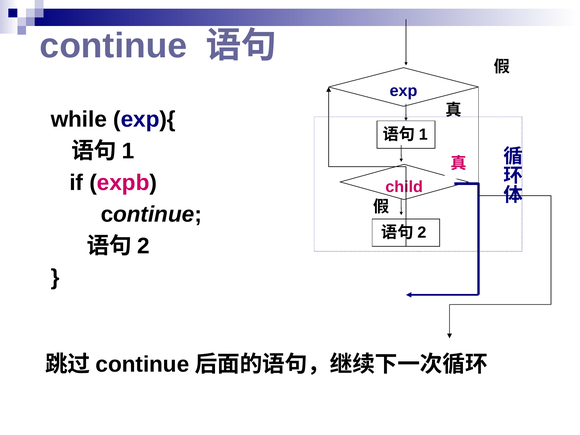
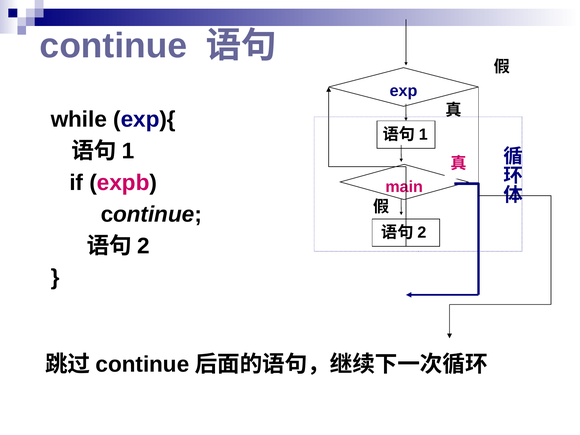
child: child -> main (404, 187)
